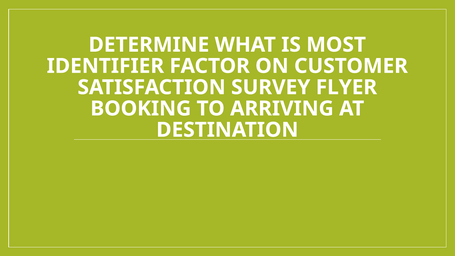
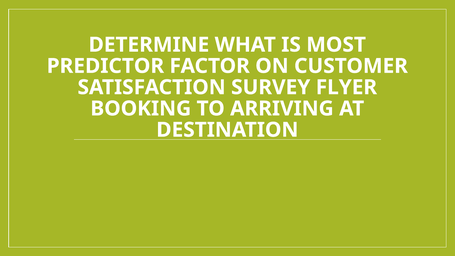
IDENTIFIER: IDENTIFIER -> PREDICTOR (105, 66)
